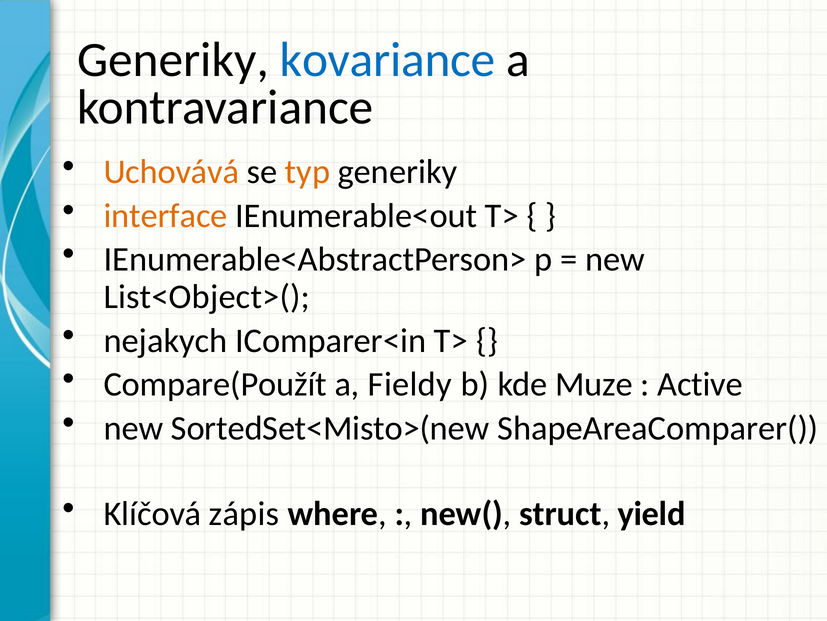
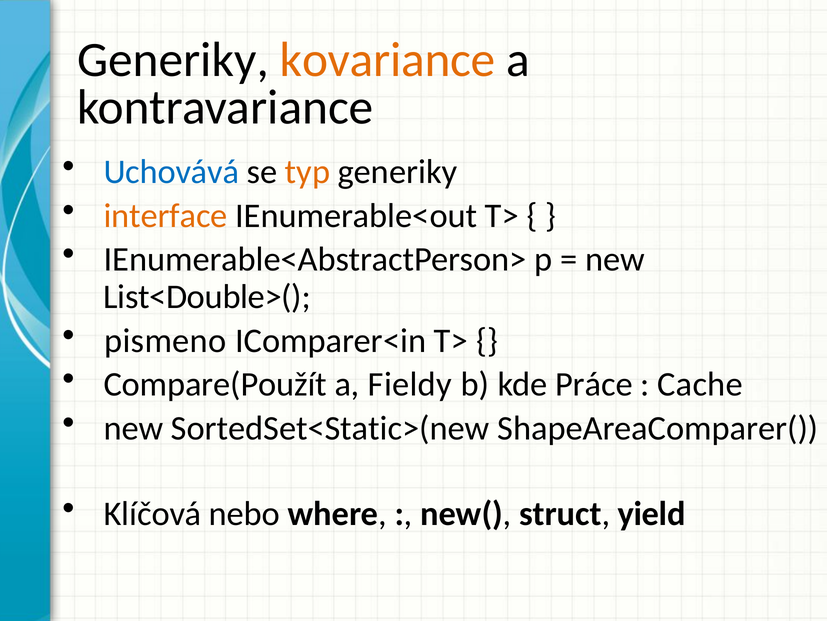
kovariance colour: blue -> orange (388, 60)
Uchovává colour: orange -> blue (171, 172)
List<Object>(: List<Object>( -> List<Double>( (207, 296)
nejakych: nejakych -> pismeno (165, 340)
Muze: Muze -> Práce (594, 384)
Active: Active -> Cache (700, 384)
SortedSet<Misto>(new: SortedSet<Misto>(new -> SortedSet<Static>(new (330, 428)
zápis: zápis -> nebo (244, 513)
